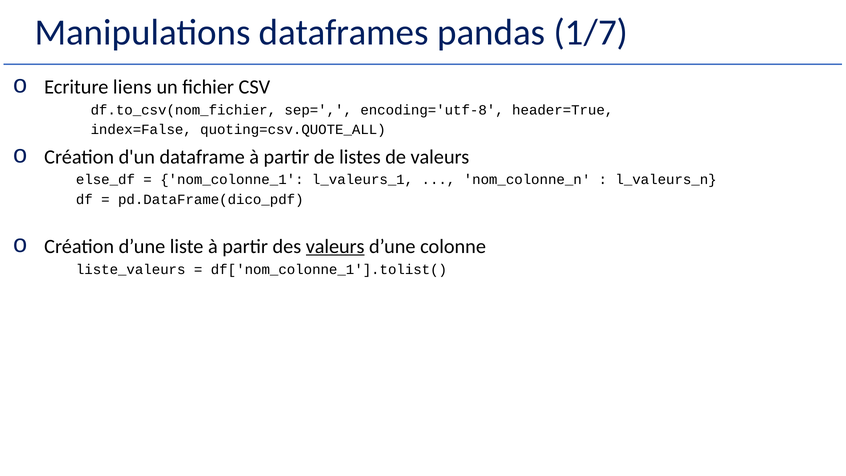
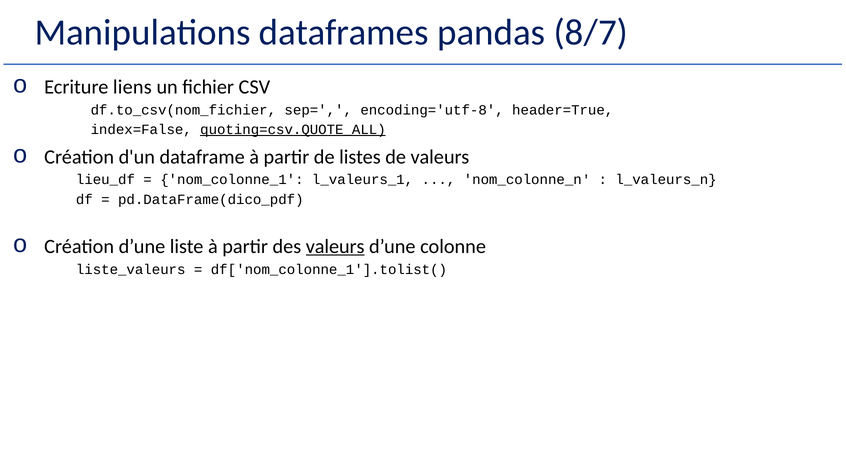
1/7: 1/7 -> 8/7 (591, 32)
quoting=csv.QUOTE_ALL underline: none -> present (293, 129)
else_df: else_df -> lieu_df (105, 180)
